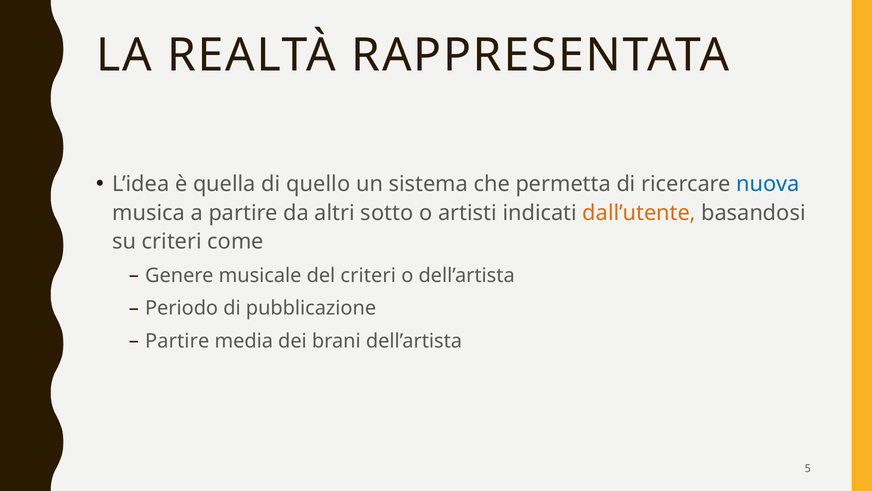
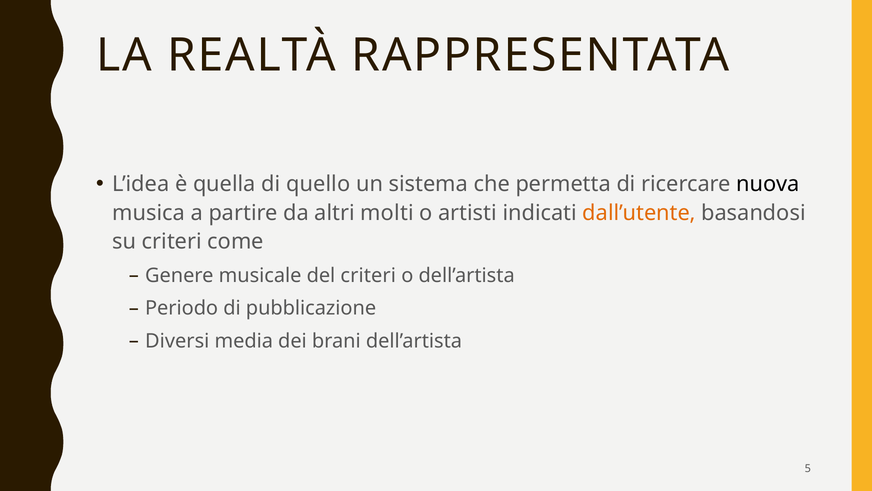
nuova colour: blue -> black (768, 184)
sotto: sotto -> molti (387, 213)
Partire: Partire -> Diversi (177, 341)
